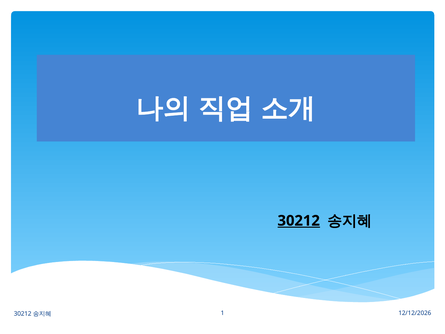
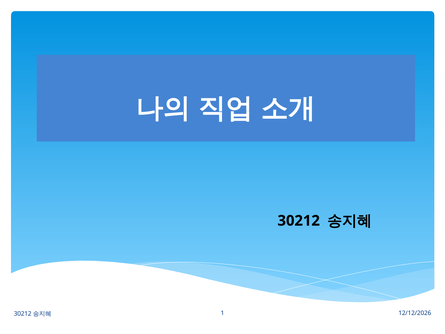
30212 underline: present -> none (299, 221)
